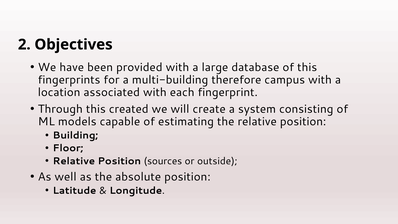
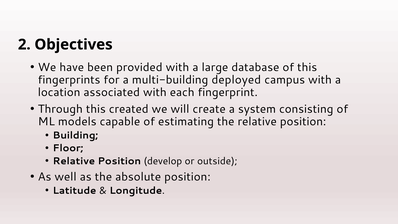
therefore: therefore -> deployed (236, 80)
sources: sources -> develop (163, 161)
